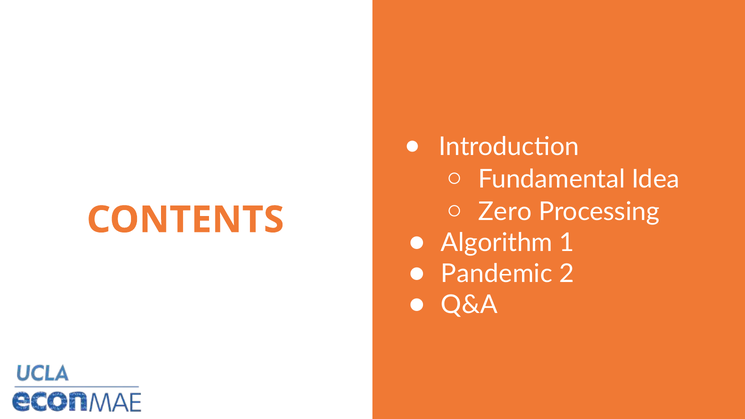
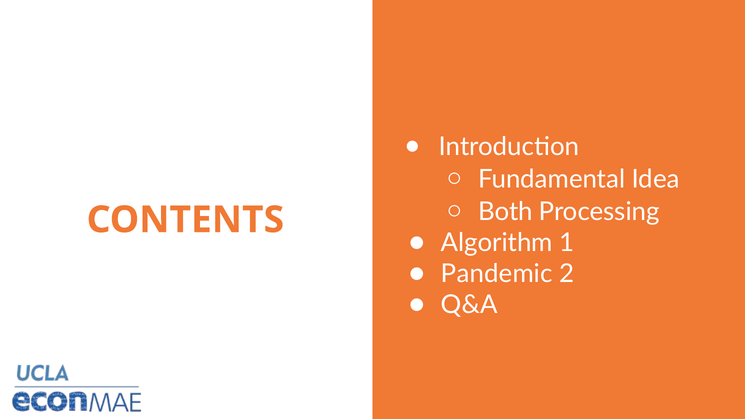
Zero: Zero -> Both (505, 212)
